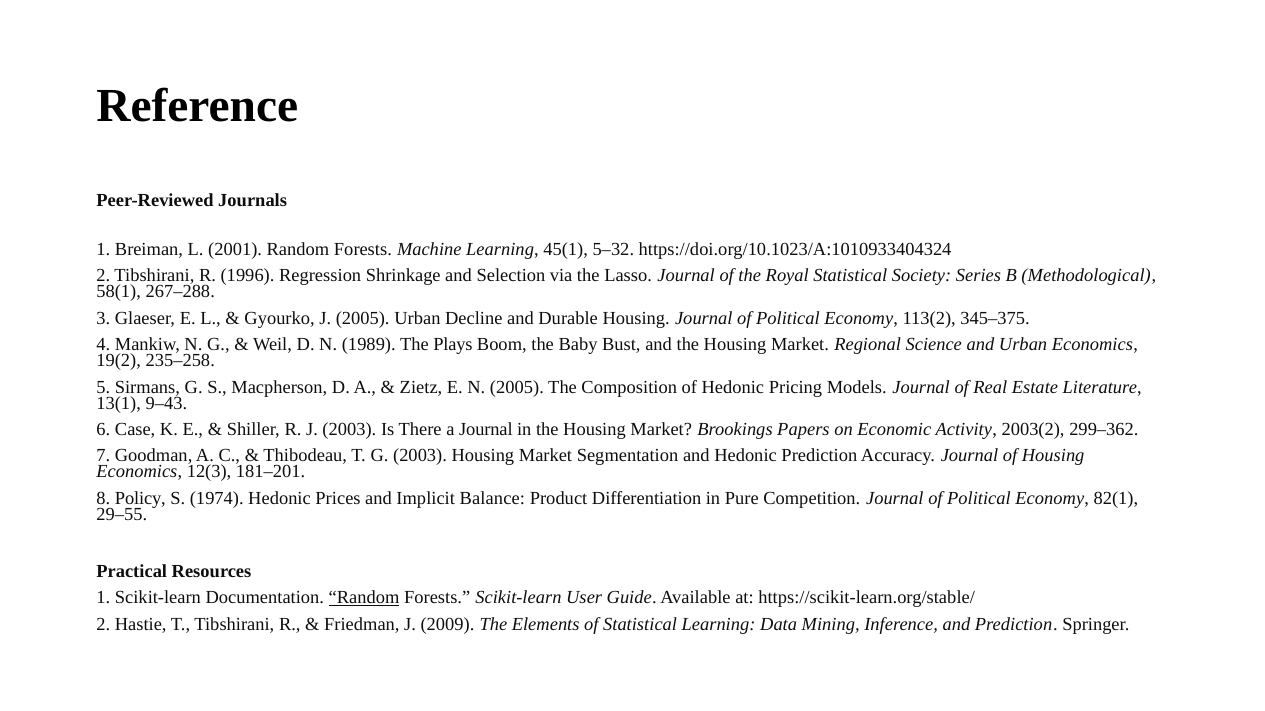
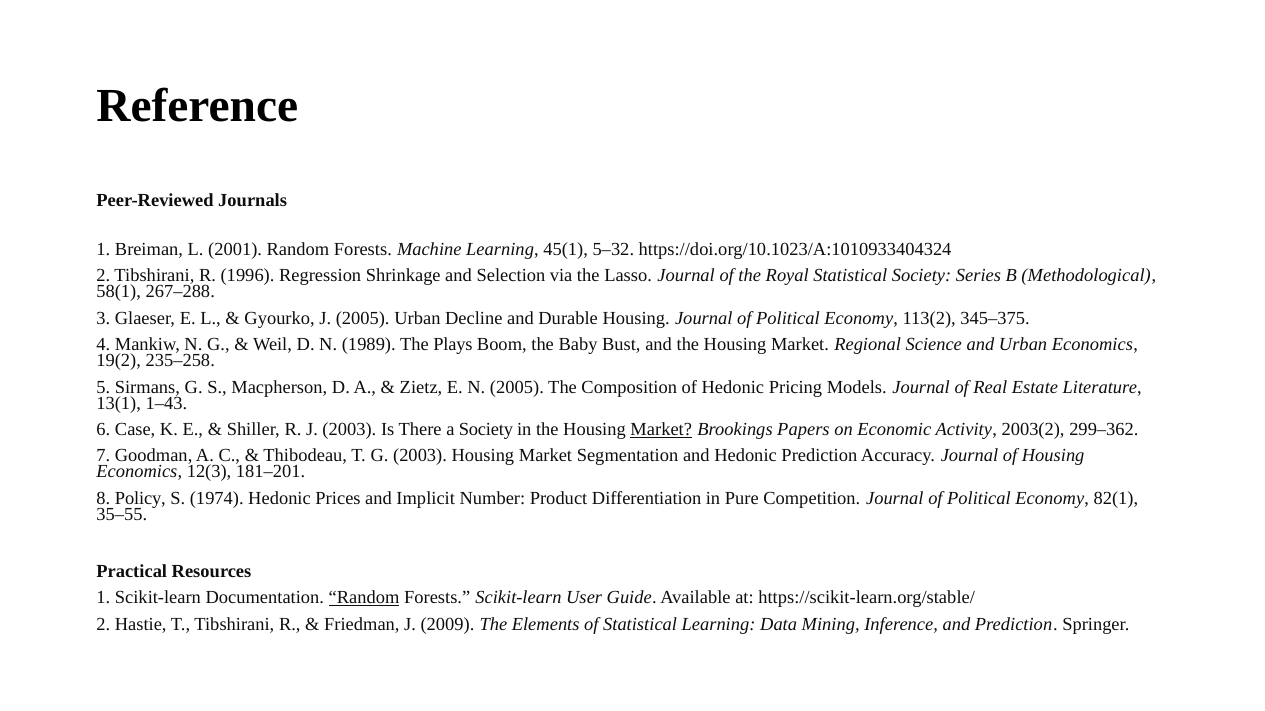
9–43: 9–43 -> 1–43 (166, 403)
a Journal: Journal -> Society (486, 430)
Market underline: none -> present (661, 430)
Balance: Balance -> Number (492, 499)
29–55: 29–55 -> 35–55 (122, 515)
